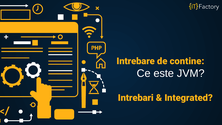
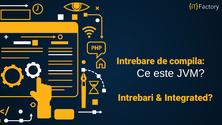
contine: contine -> compila (187, 61)
